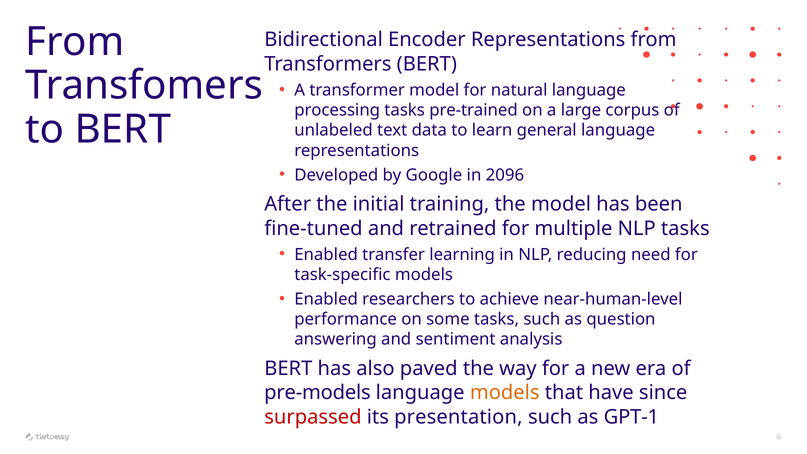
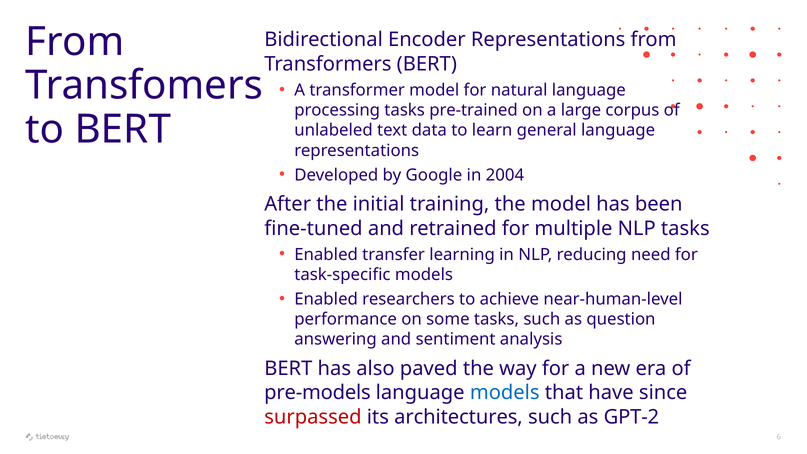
2096: 2096 -> 2004 (505, 175)
models colour: orange -> blue (505, 393)
presentation: presentation -> architectures (458, 417)
GPT-1: GPT-1 -> GPT-2 (631, 417)
